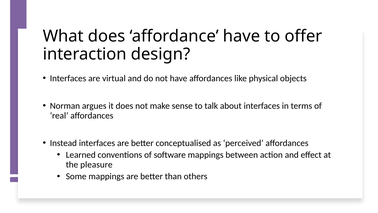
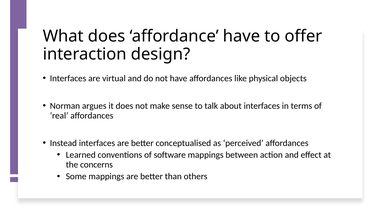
pleasure: pleasure -> concerns (97, 164)
